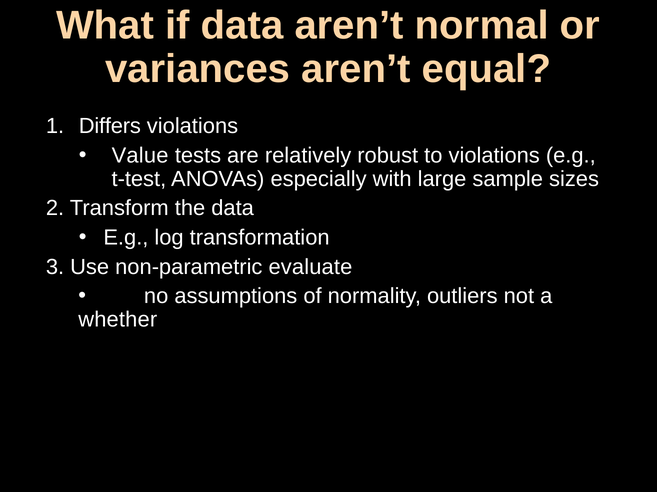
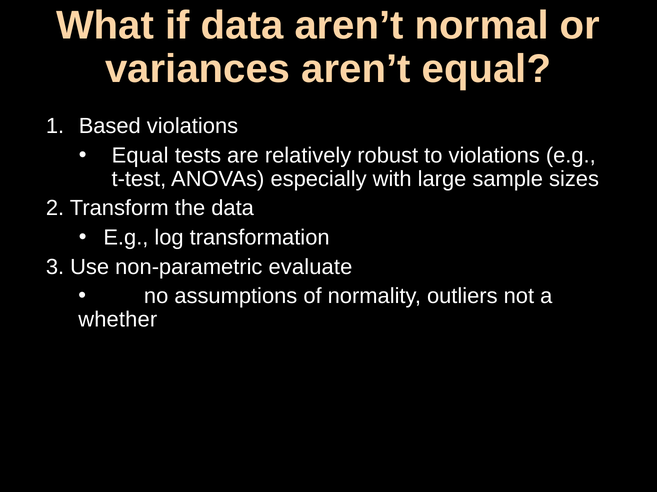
Differs: Differs -> Based (110, 126)
Value: Value -> Equal (140, 156)
